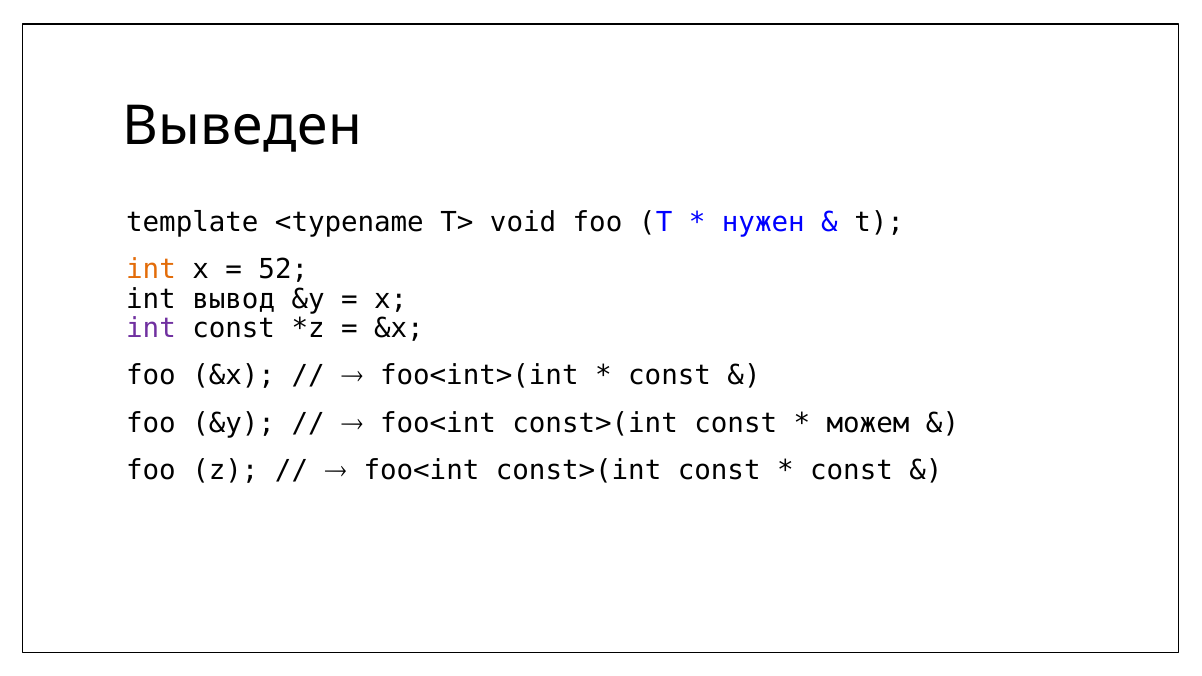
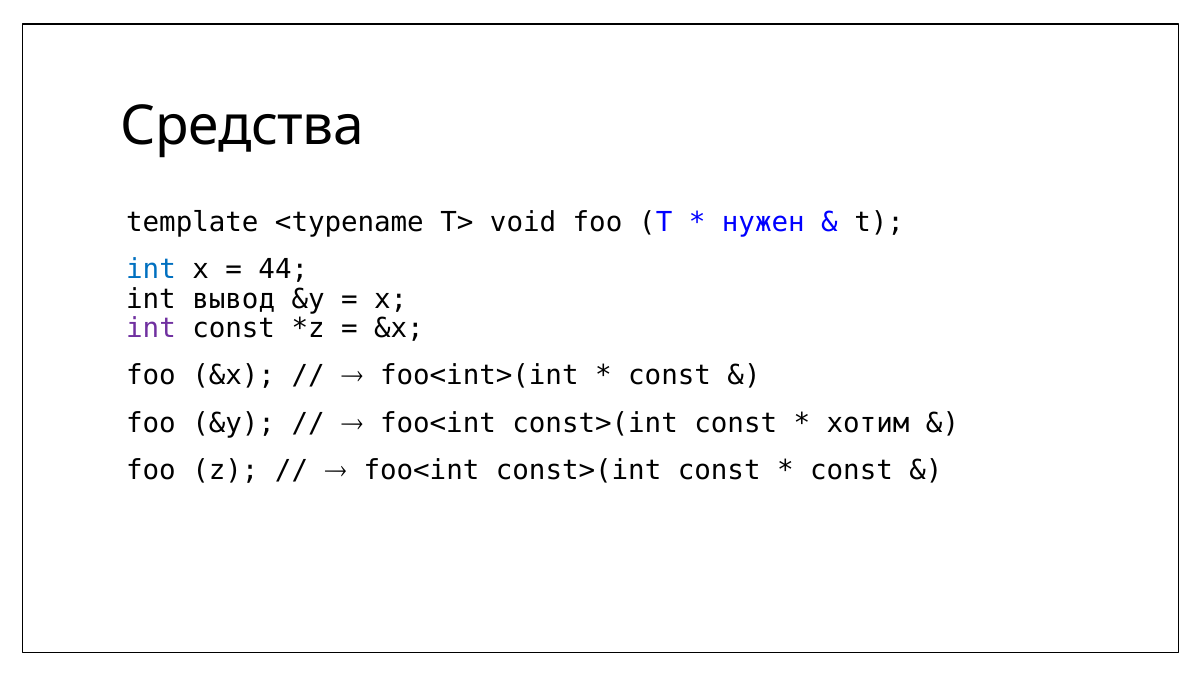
Выведен: Выведен -> Средства (243, 127)
int colour: orange -> blue (151, 269)
52: 52 -> 44 (283, 269)
можем: можем -> хотим (868, 423)
